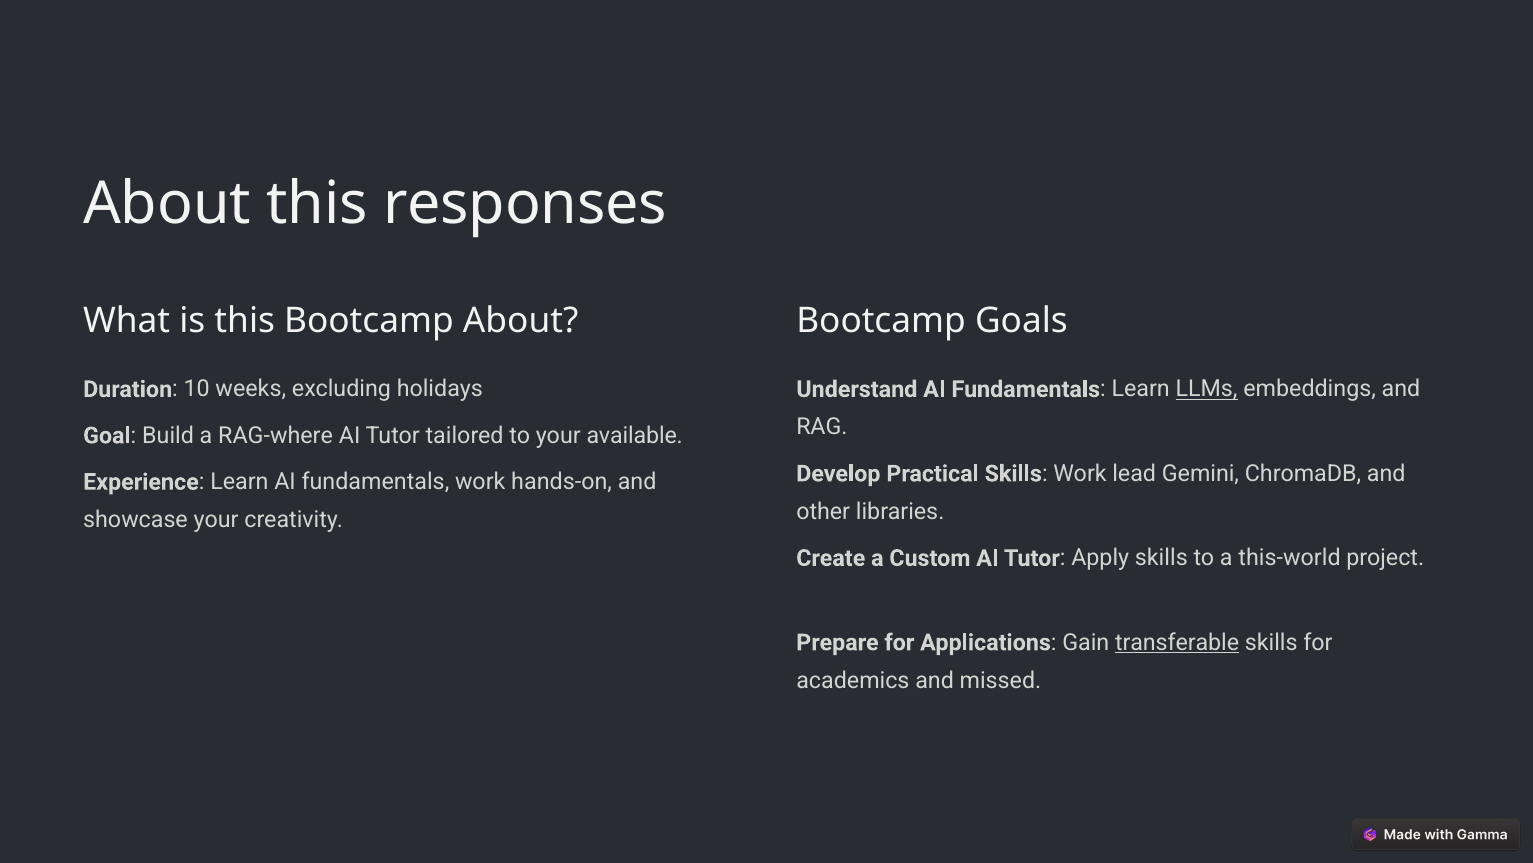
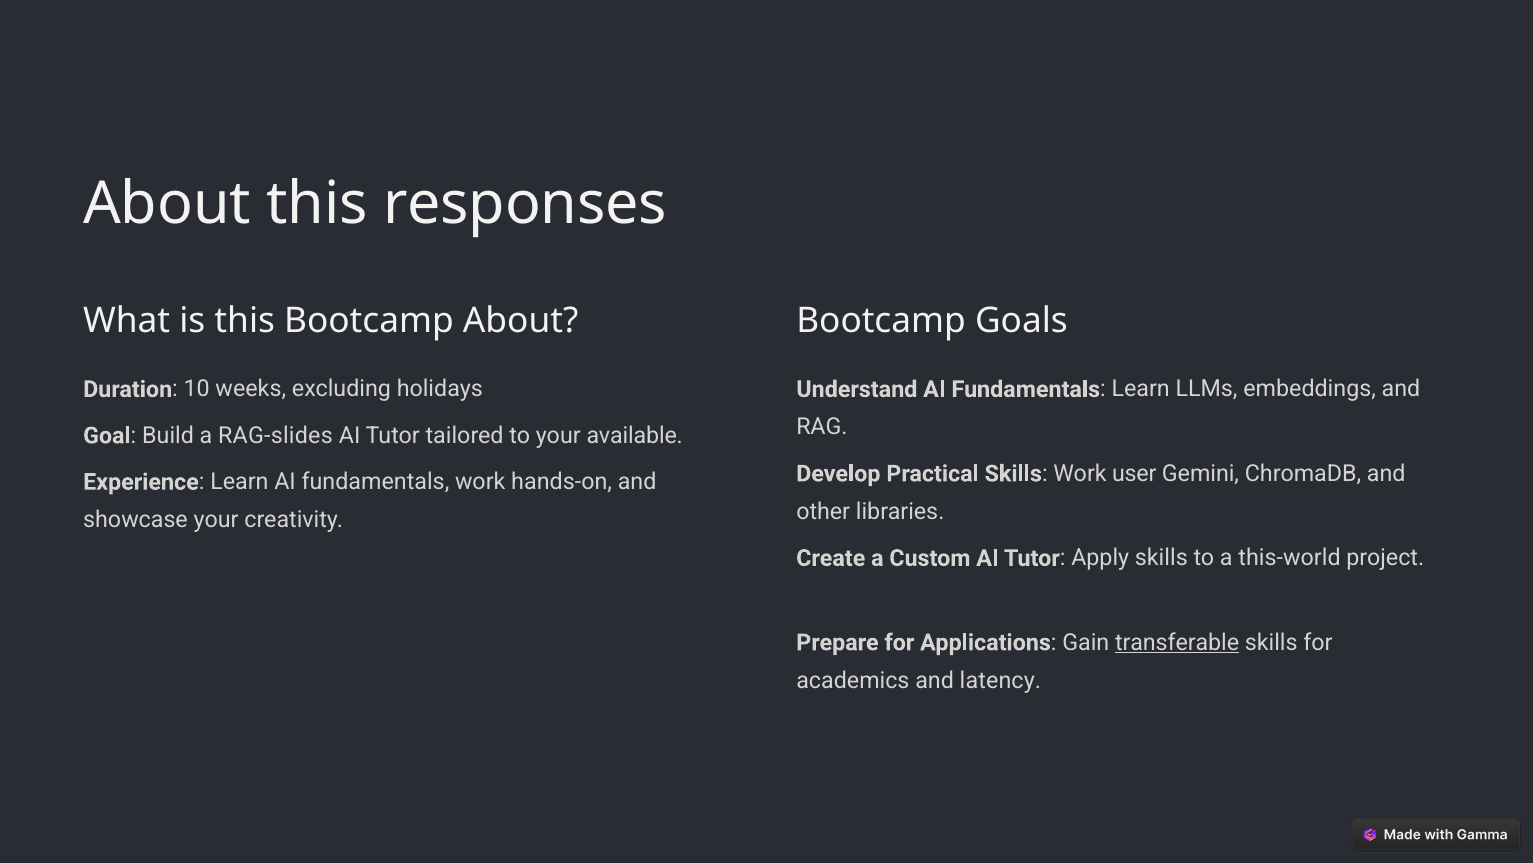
LLMs underline: present -> none (1207, 389)
RAG-where: RAG-where -> RAG-slides (275, 435)
lead: lead -> user (1134, 473)
missed: missed -> latency (1000, 680)
